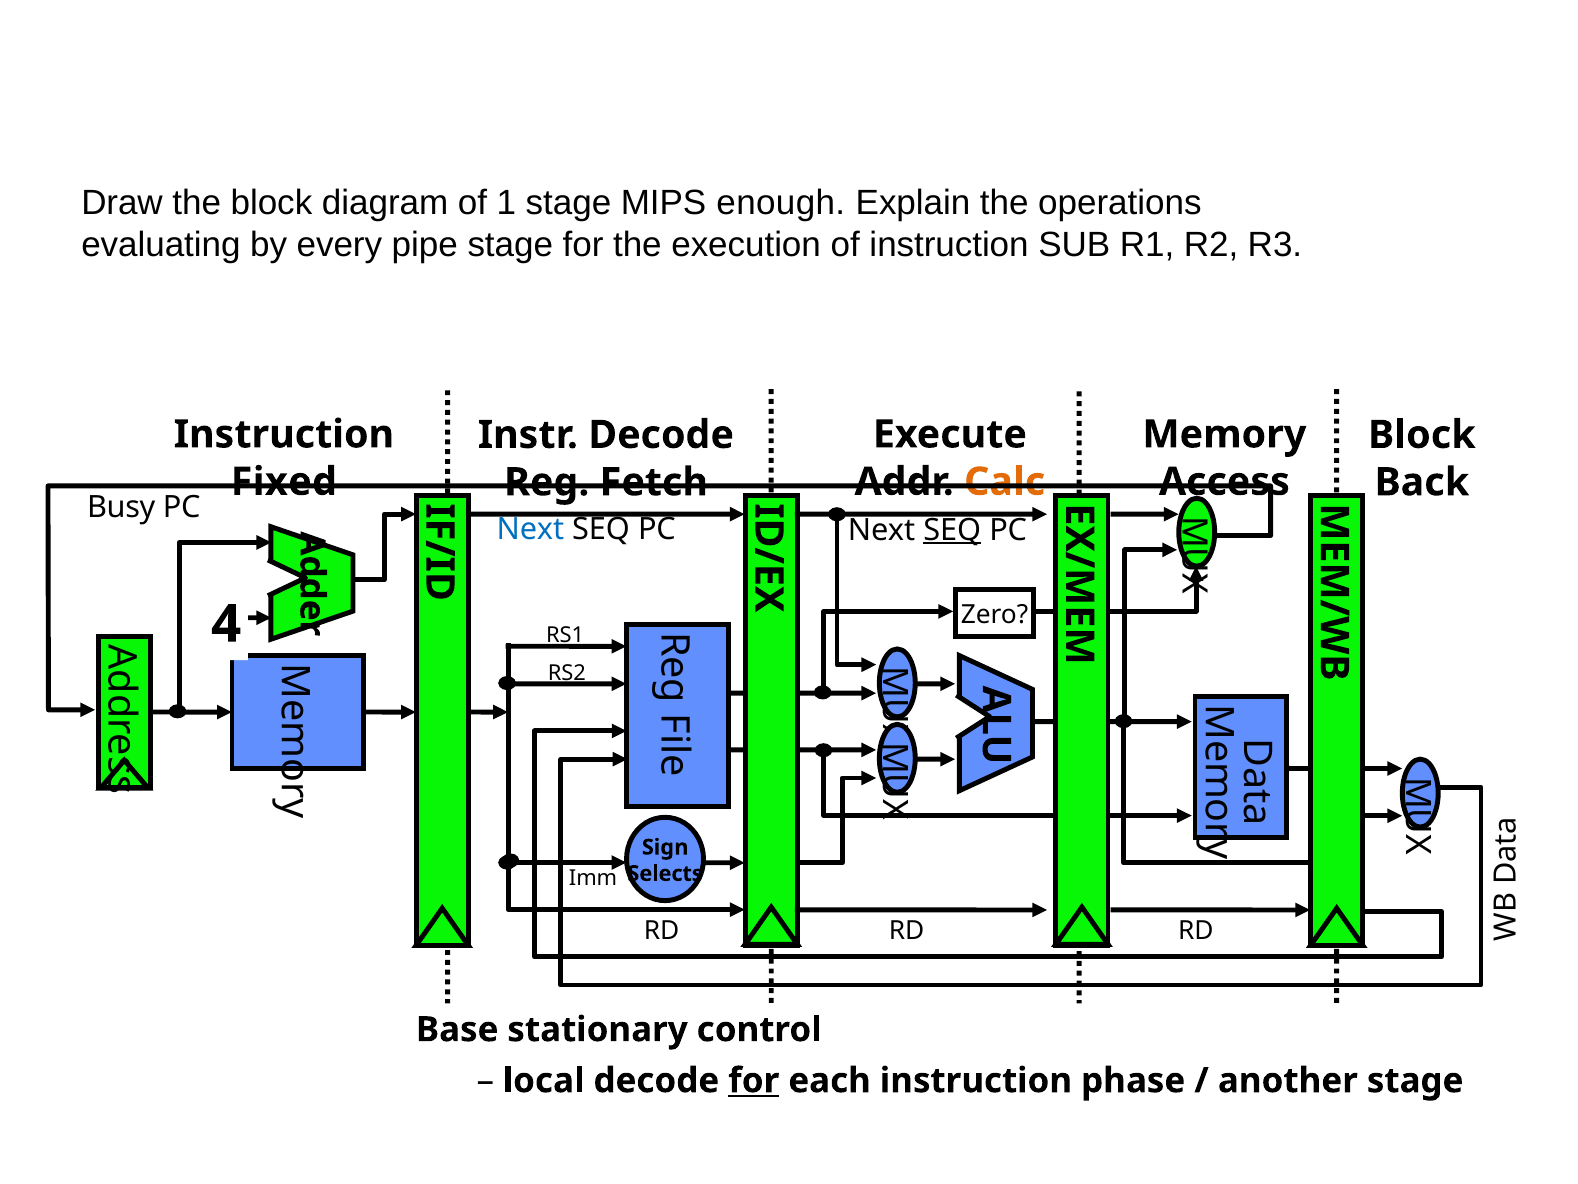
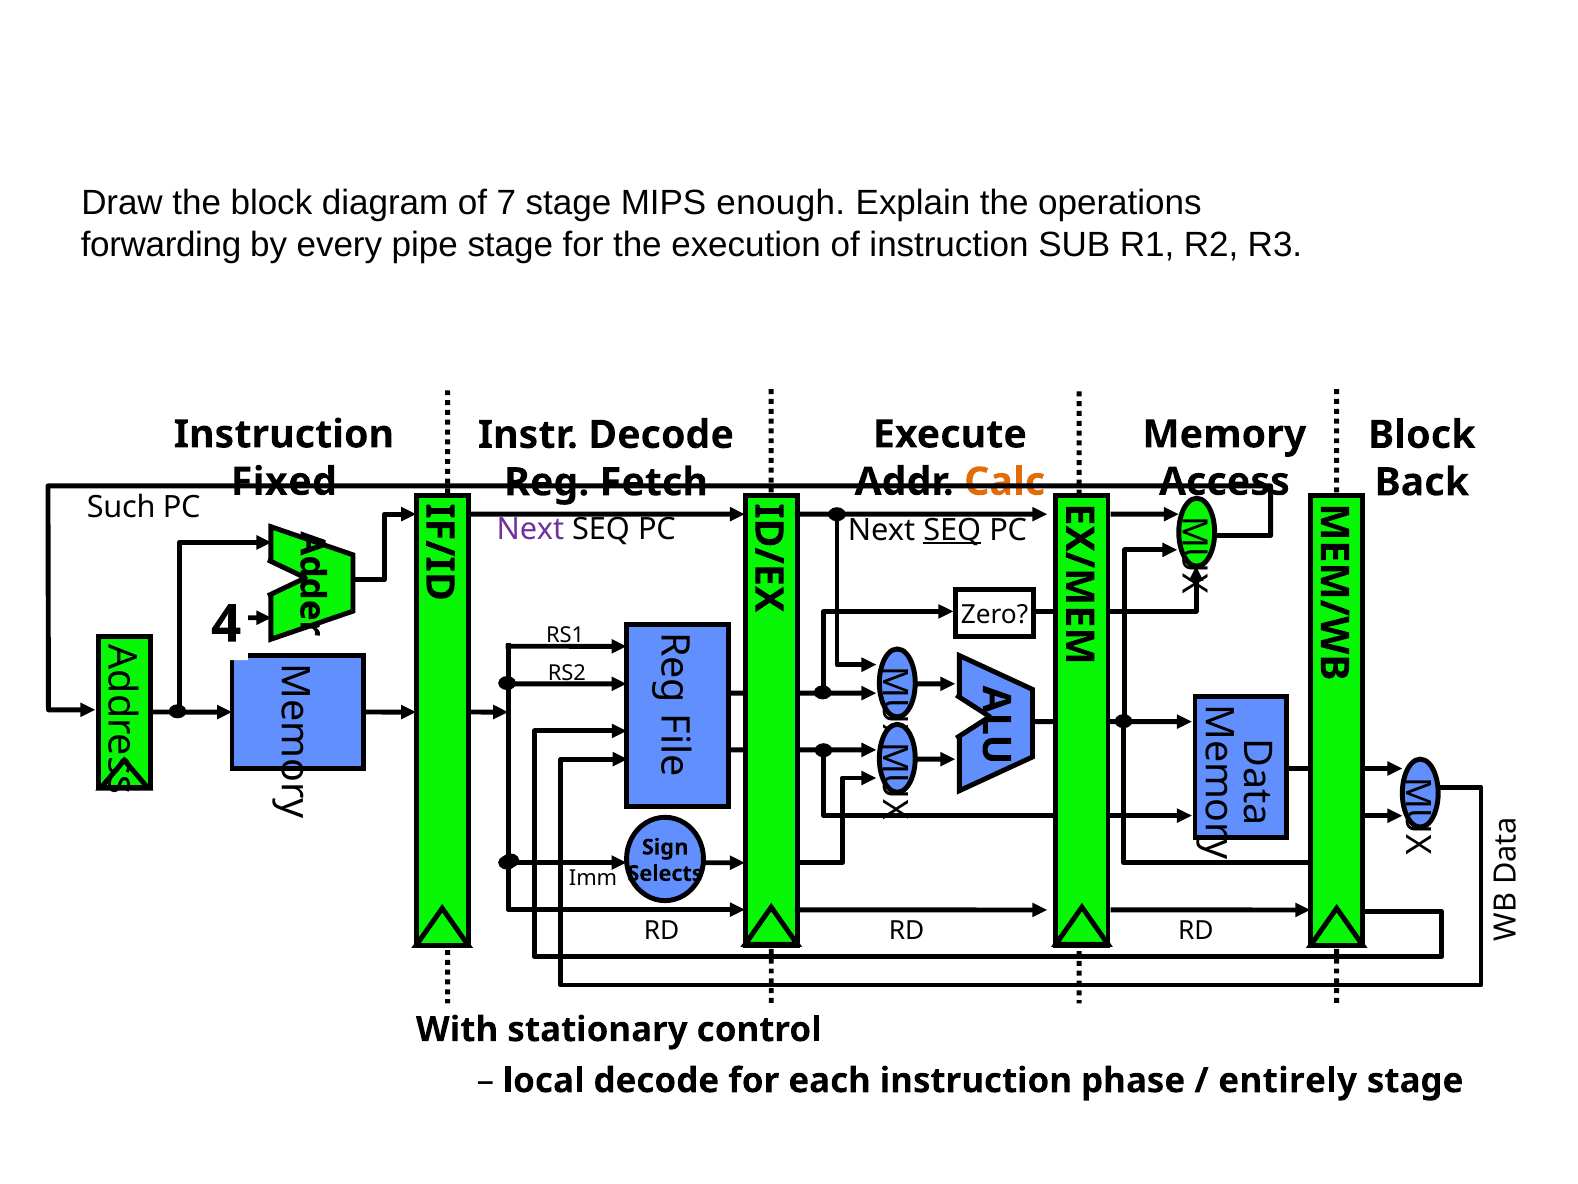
1: 1 -> 7 (506, 202)
evaluating: evaluating -> forwarding (161, 245)
Busy: Busy -> Such (121, 508)
Next colour: blue -> purple (530, 529)
Base: Base -> With (457, 1029)
for underline: present -> none (754, 1080)
another: another -> entirely (1288, 1080)
